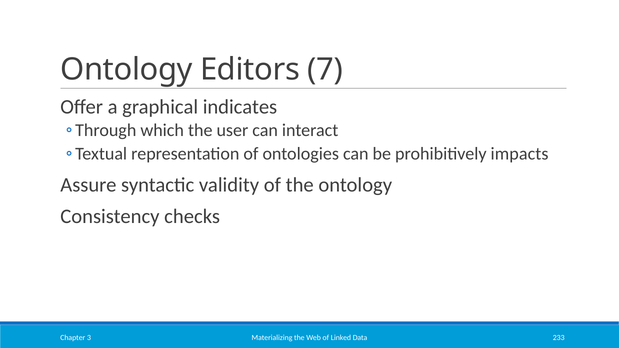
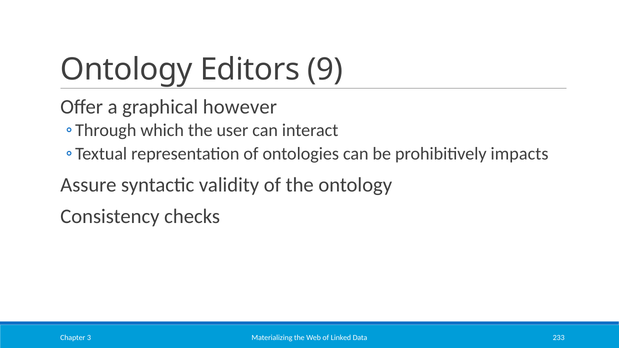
7: 7 -> 9 (325, 69)
indicates: indicates -> however (240, 107)
